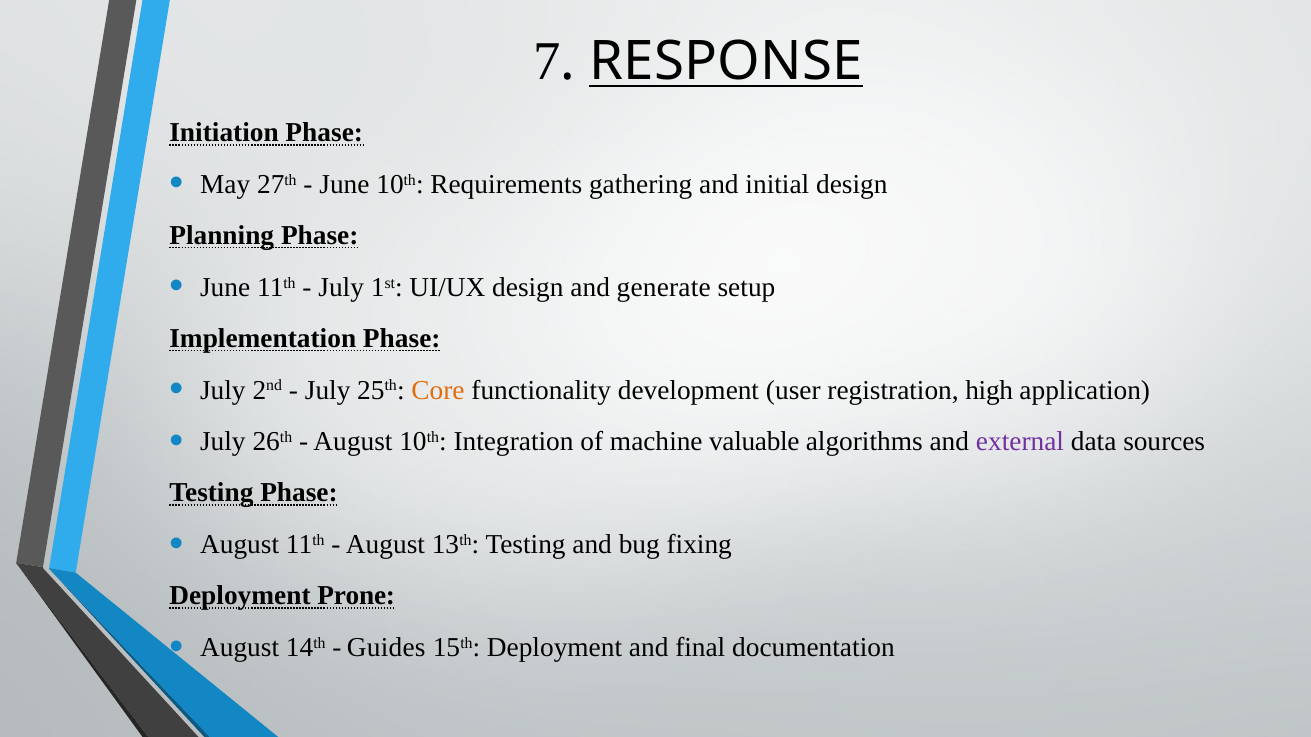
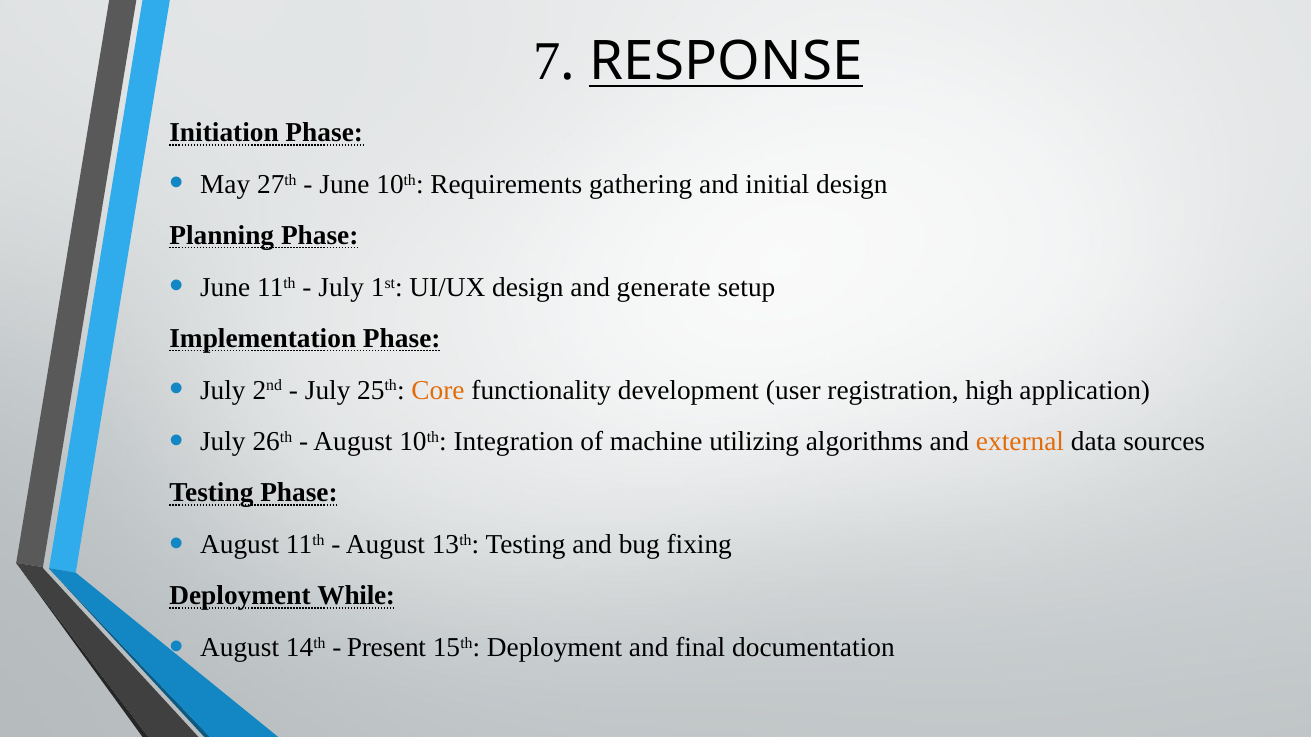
valuable: valuable -> utilizing (754, 442)
external colour: purple -> orange (1020, 442)
Prone: Prone -> While (356, 596)
Guides: Guides -> Present (386, 648)
